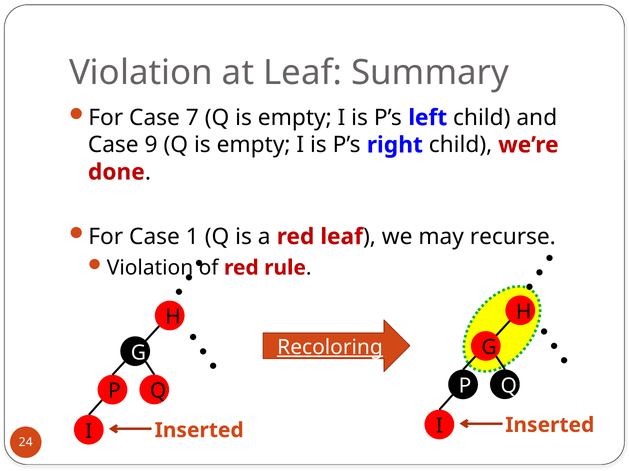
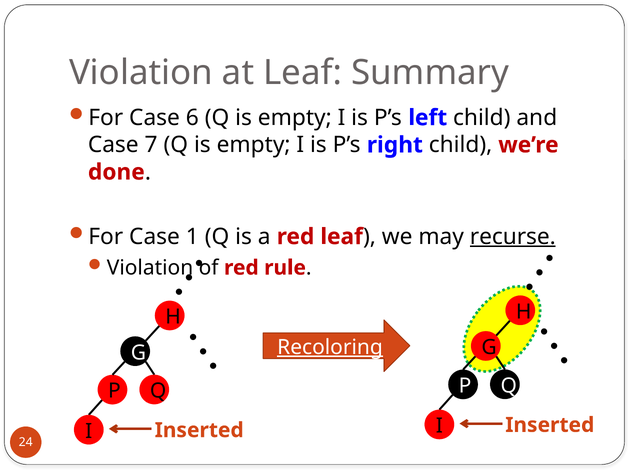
7: 7 -> 6 (192, 118)
9: 9 -> 7 (151, 145)
recurse underline: none -> present (513, 237)
